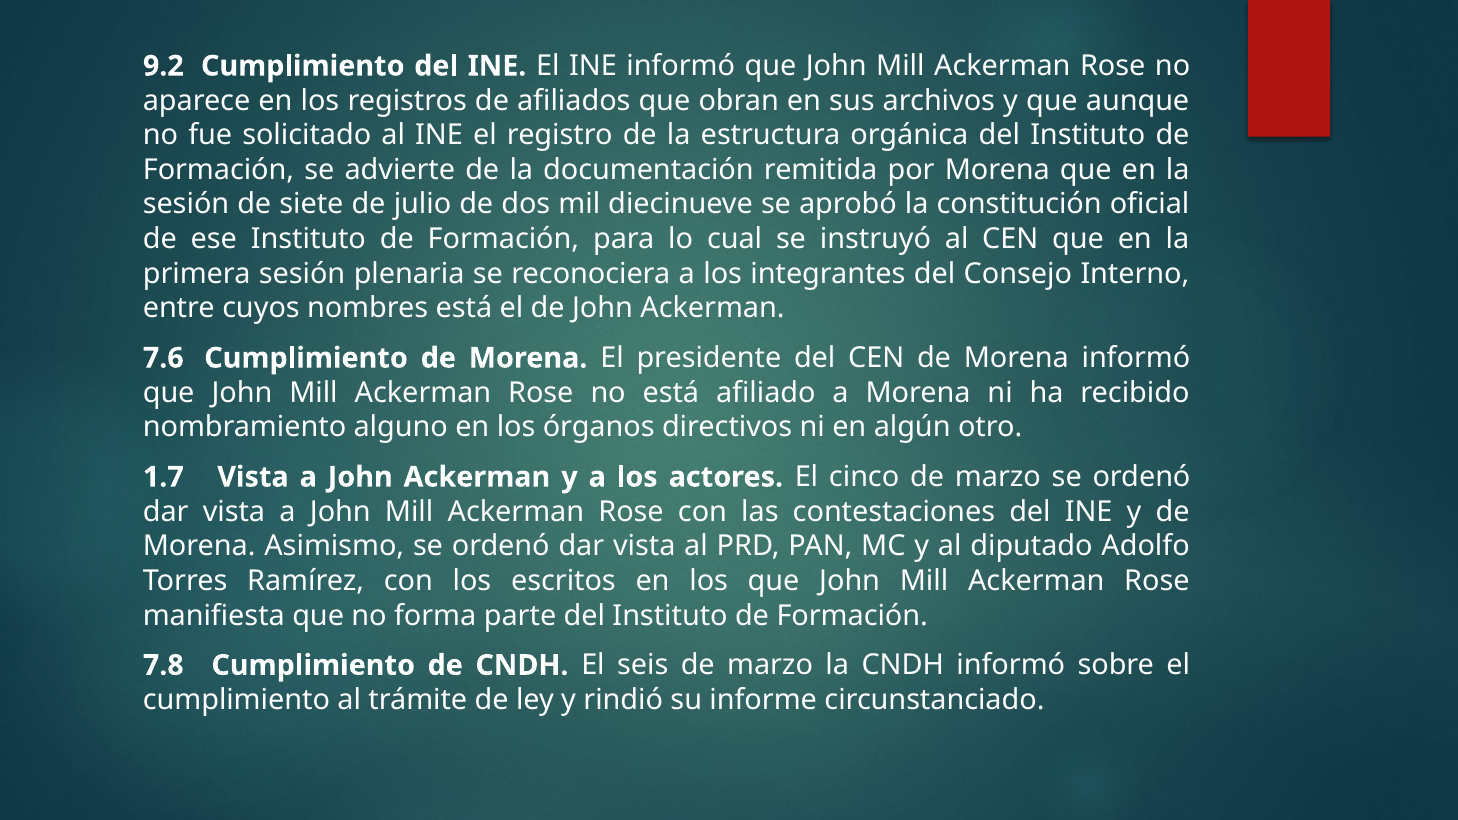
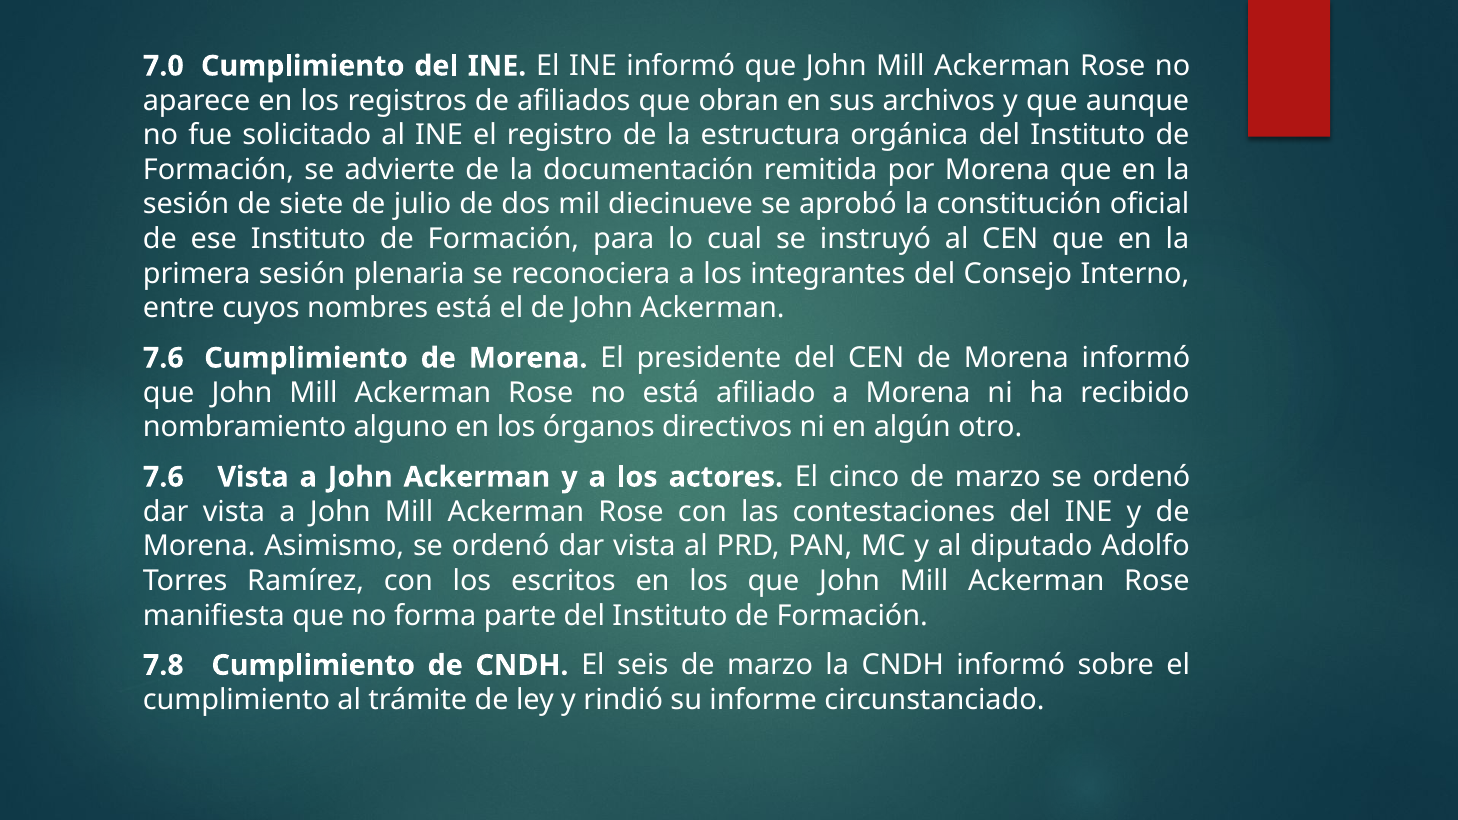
9.2: 9.2 -> 7.0 (163, 66)
1.7: 1.7 -> 7.6 (163, 477)
